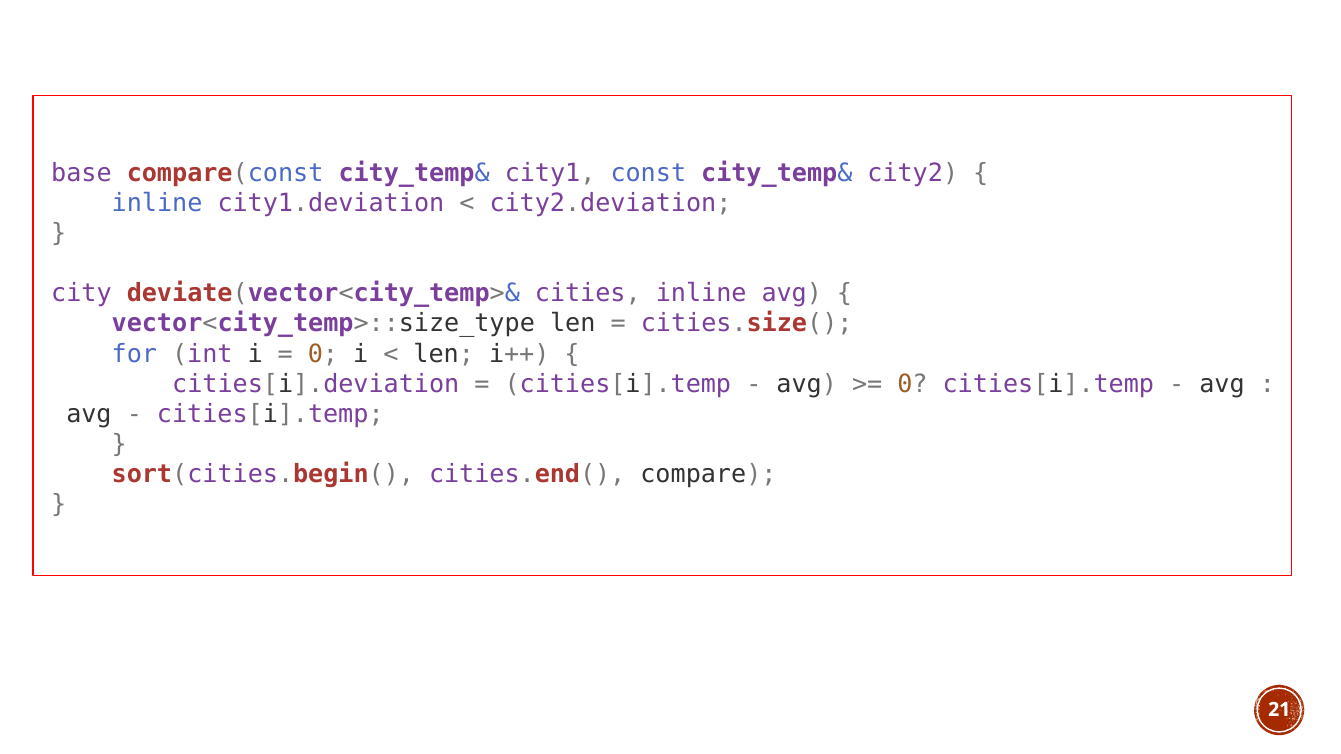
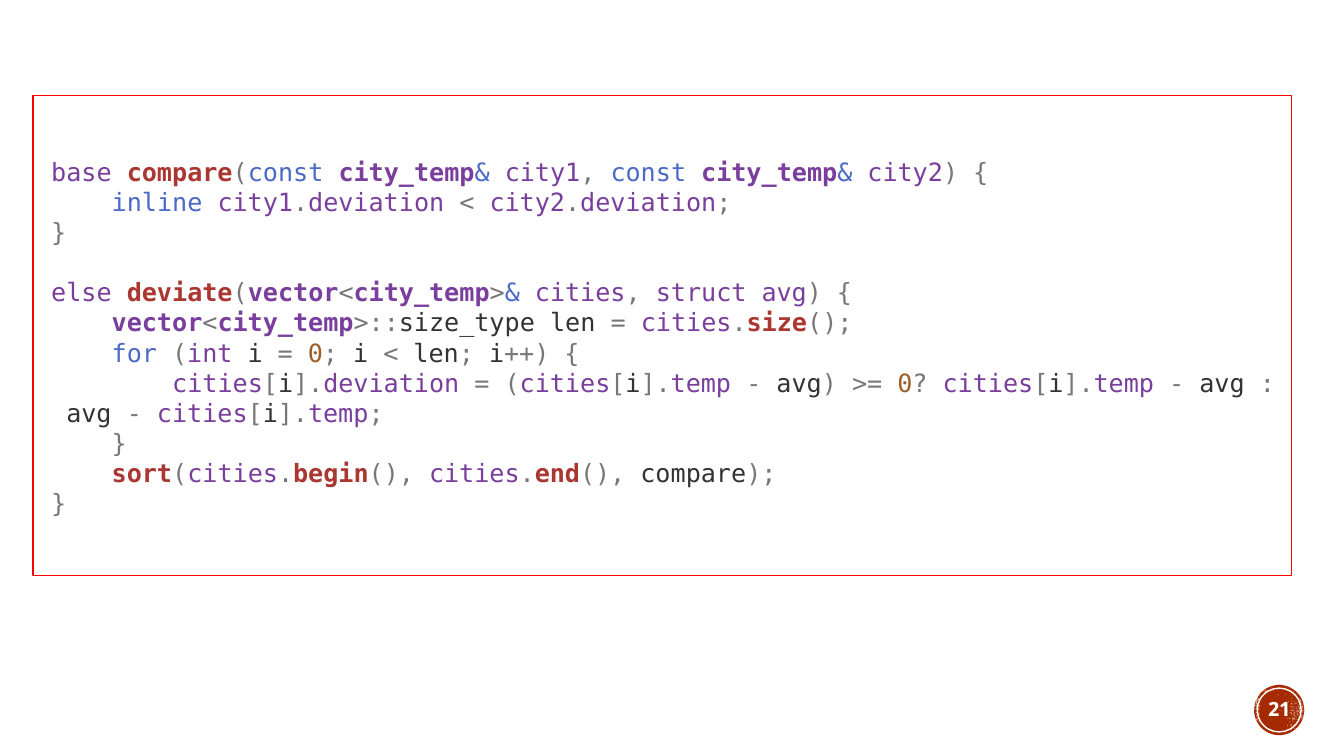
city: city -> else (81, 294)
cities inline: inline -> struct (701, 294)
